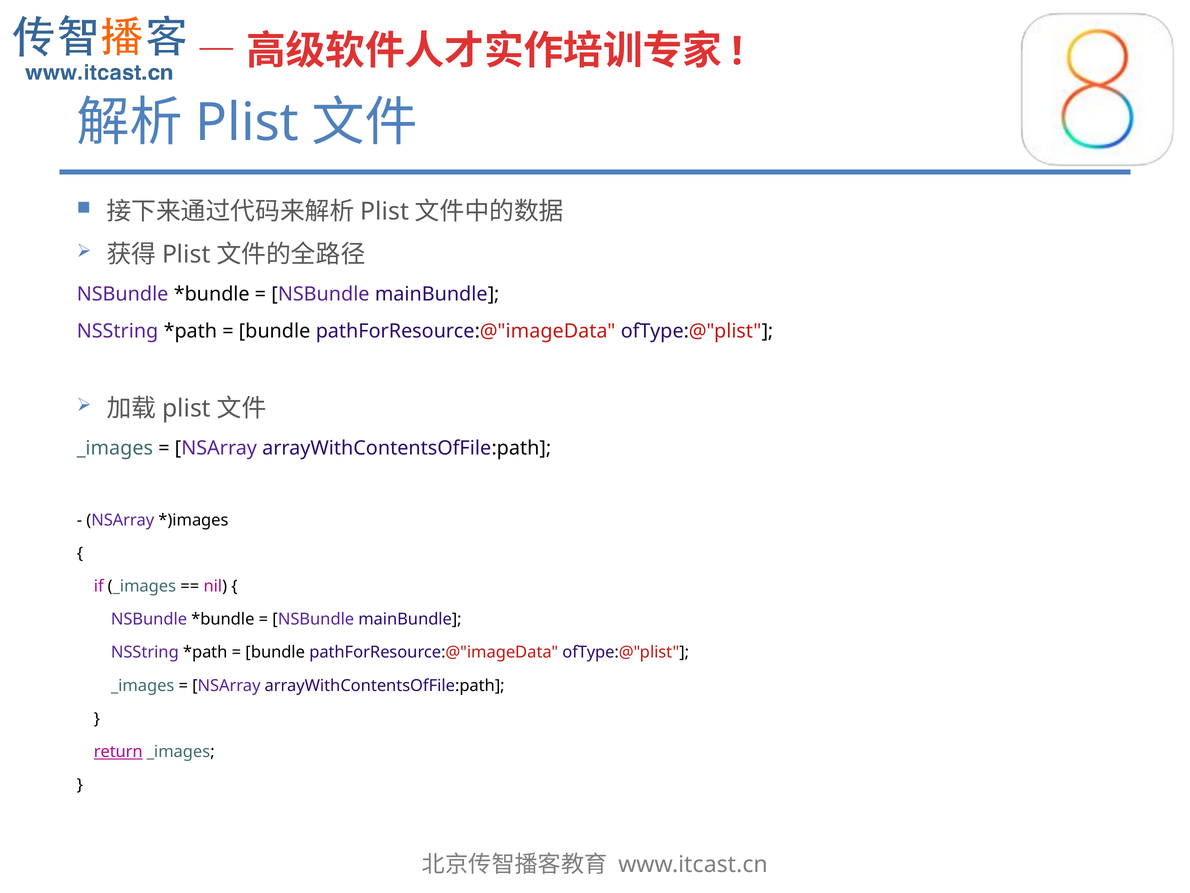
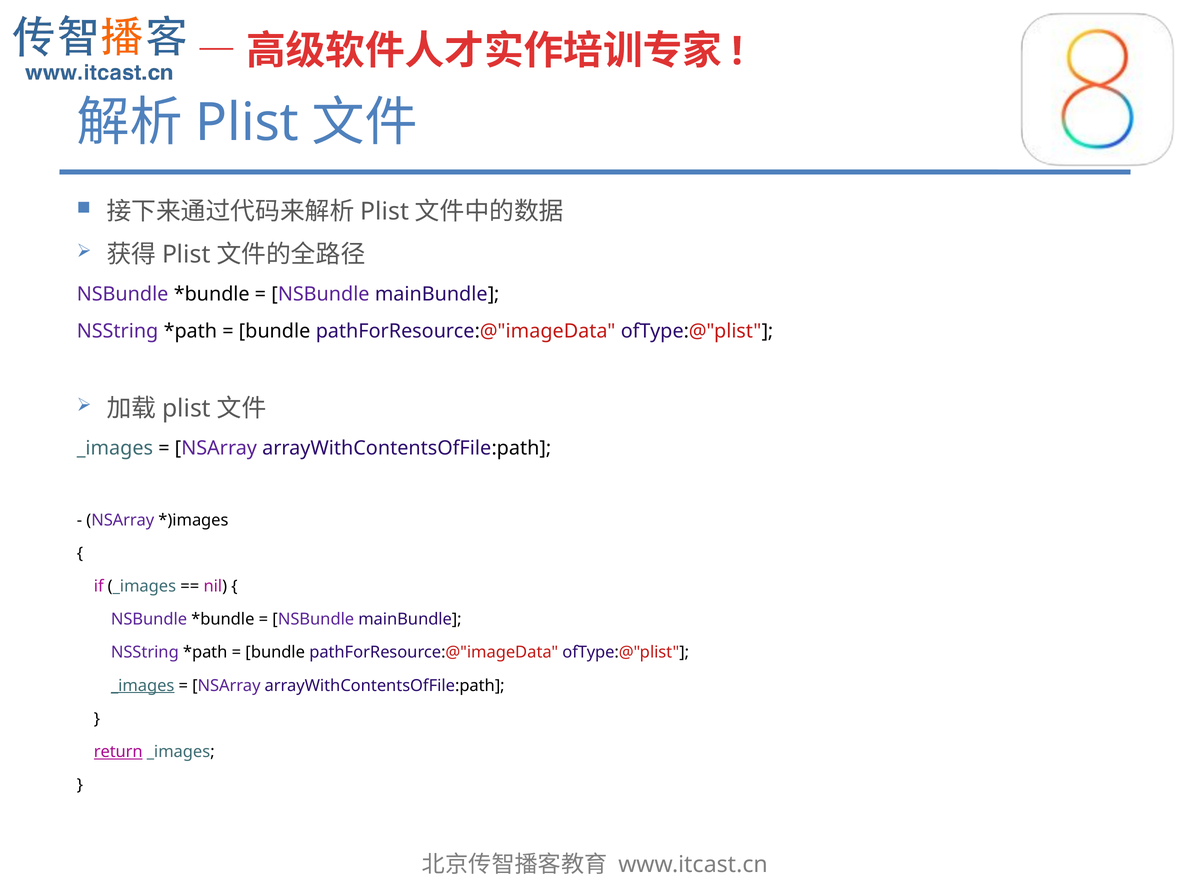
_images underline: none -> present (143, 685)
